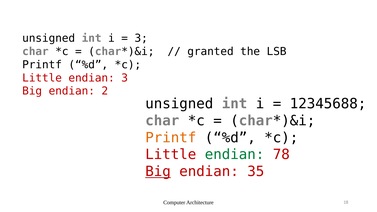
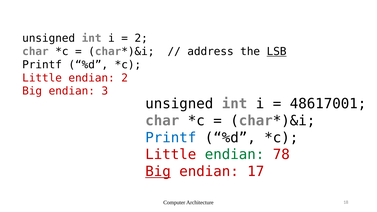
3: 3 -> 2 (141, 38)
granted: granted -> address (211, 52)
LSB underline: none -> present (277, 52)
endian 3: 3 -> 2 (125, 78)
2: 2 -> 3 (105, 91)
12345688: 12345688 -> 48617001 (328, 104)
Printf colour: orange -> blue (171, 138)
35: 35 -> 17 (256, 172)
